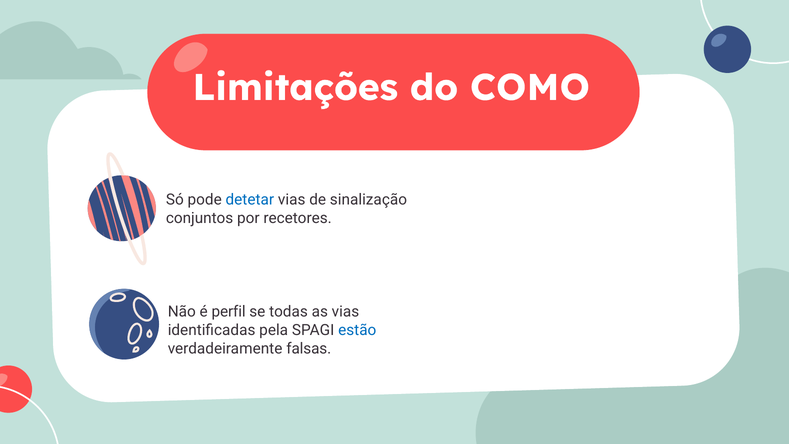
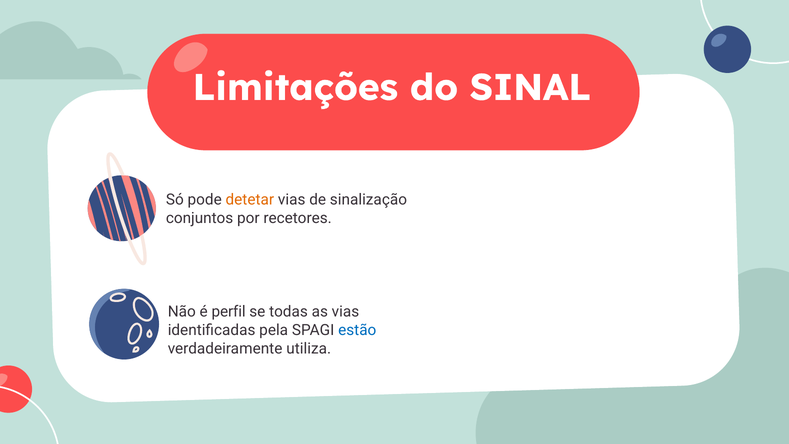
COMO: COMO -> SINAL (530, 88)
detetar colour: blue -> orange (250, 200)
falsas: falsas -> utiliza (309, 349)
